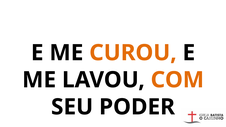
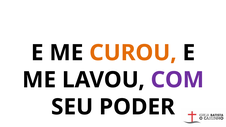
COM colour: orange -> purple (177, 80)
